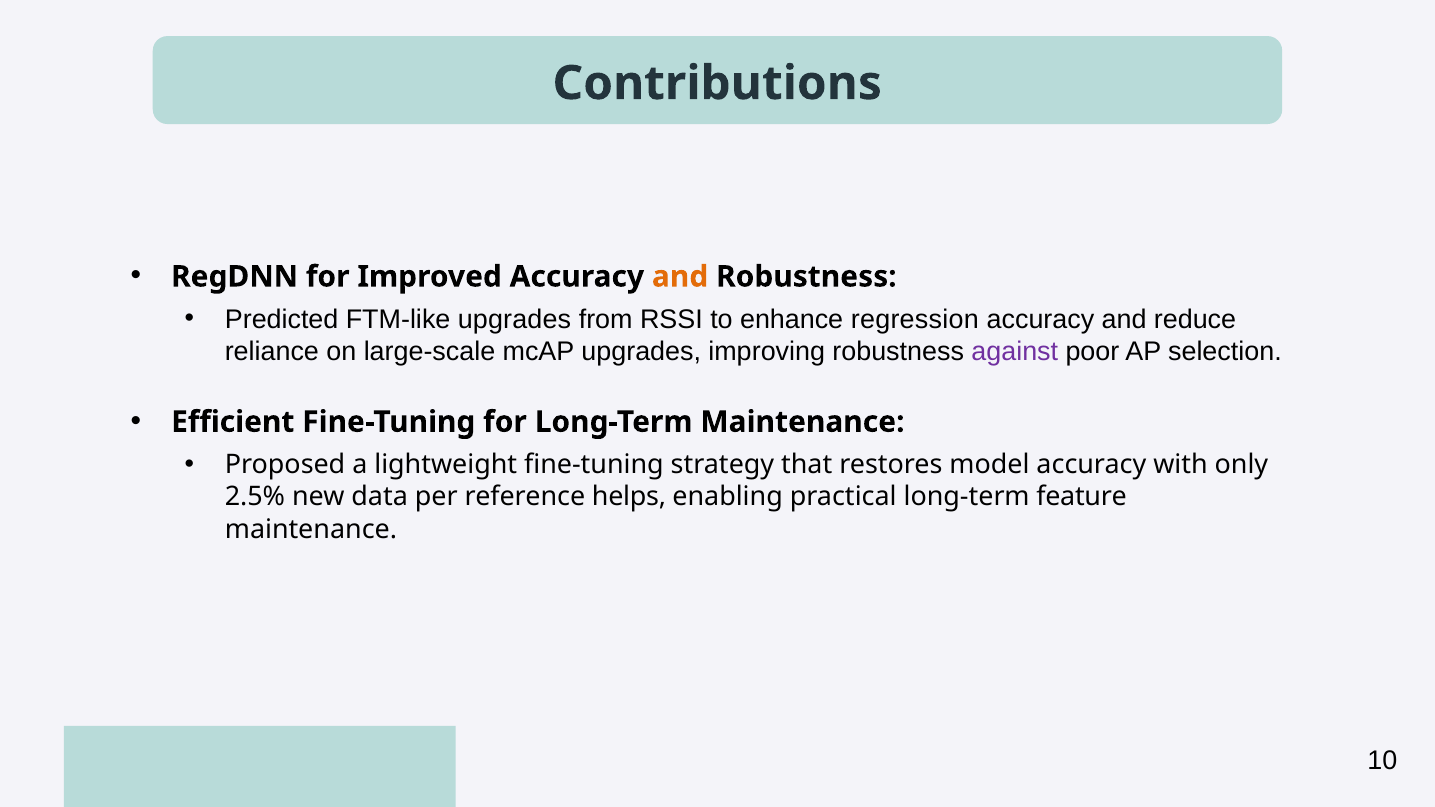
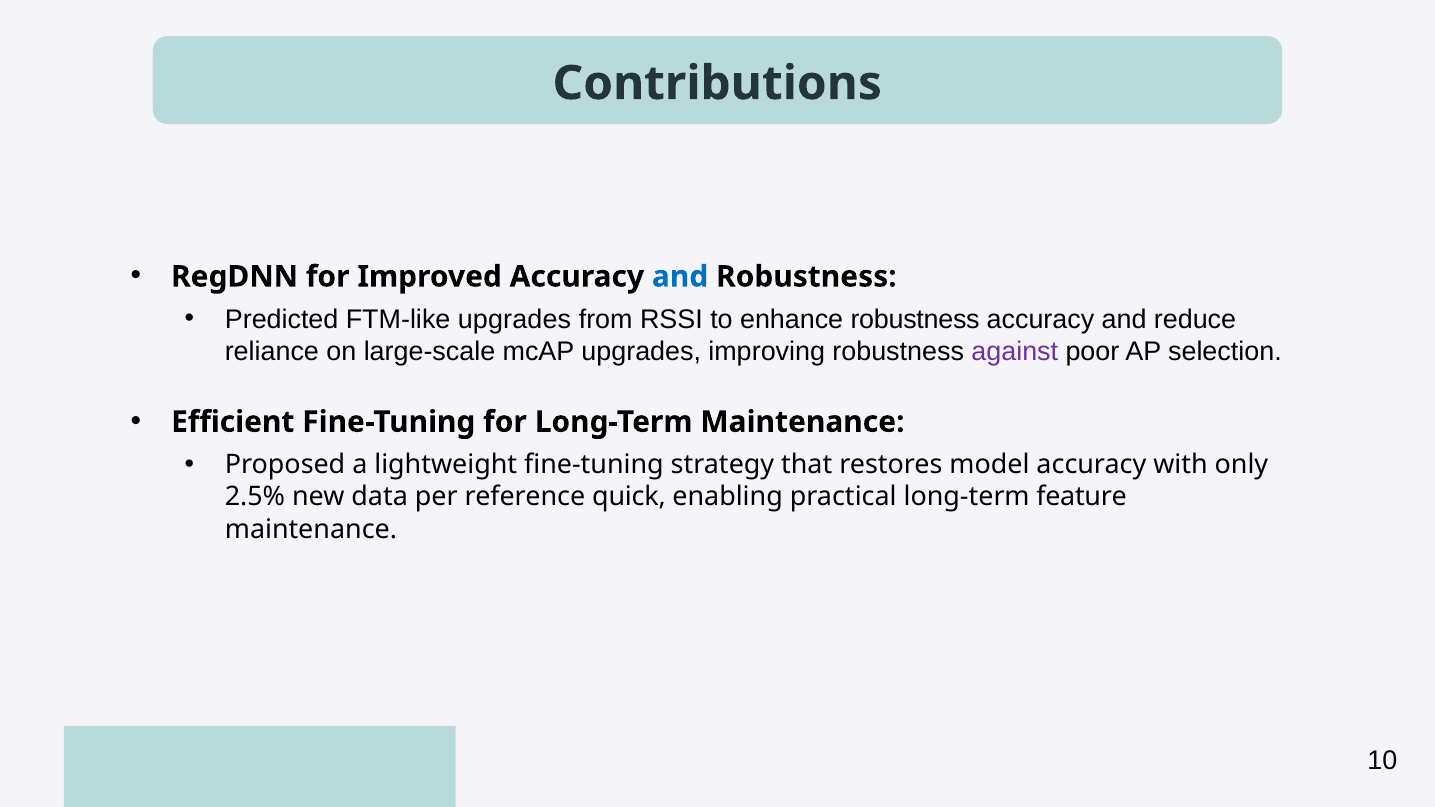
and colour: orange -> blue (680, 277)
enhance regression: regression -> robustness (915, 320)
helps: helps -> quick (629, 497)
